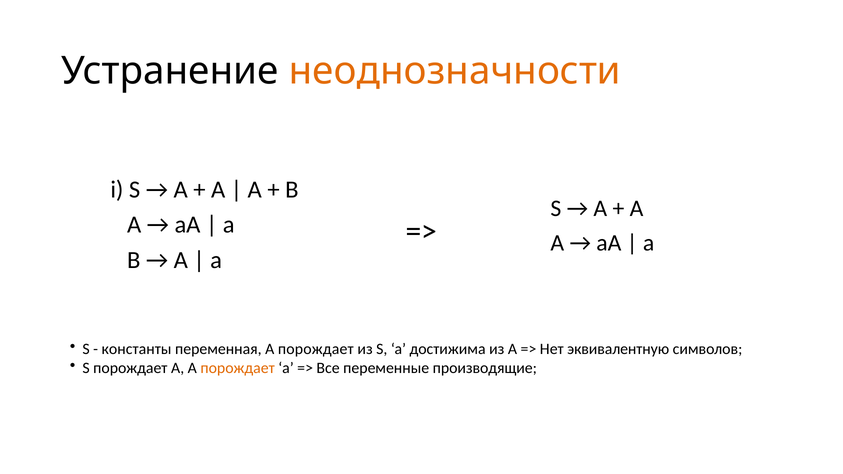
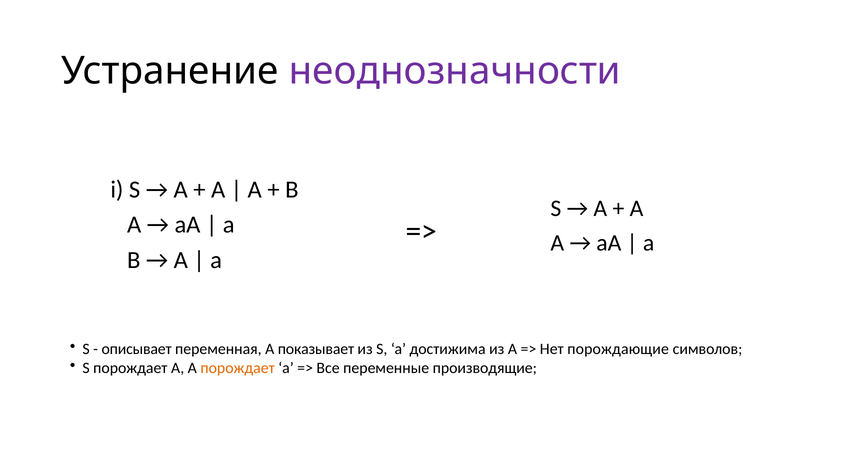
неоднозначности colour: orange -> purple (455, 71)
константы: константы -> описывает (137, 349)
А порождает: порождает -> показывает (316, 349)
эквивалентную: эквивалентную -> порождающие (618, 349)
